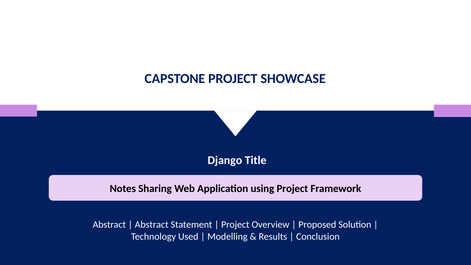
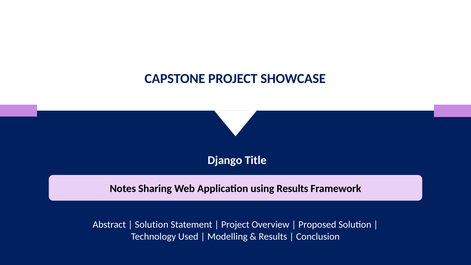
using Project: Project -> Results (292, 189)
Abstract: Abstract -> Solution (152, 225)
